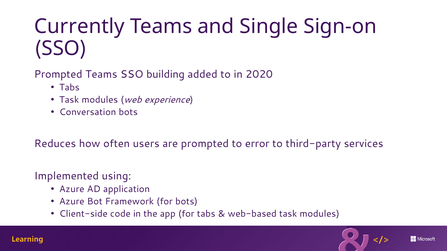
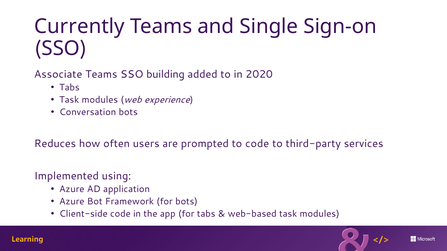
Prompted: Prompted -> Associate (58, 74)
to error: error -> code (257, 144)
